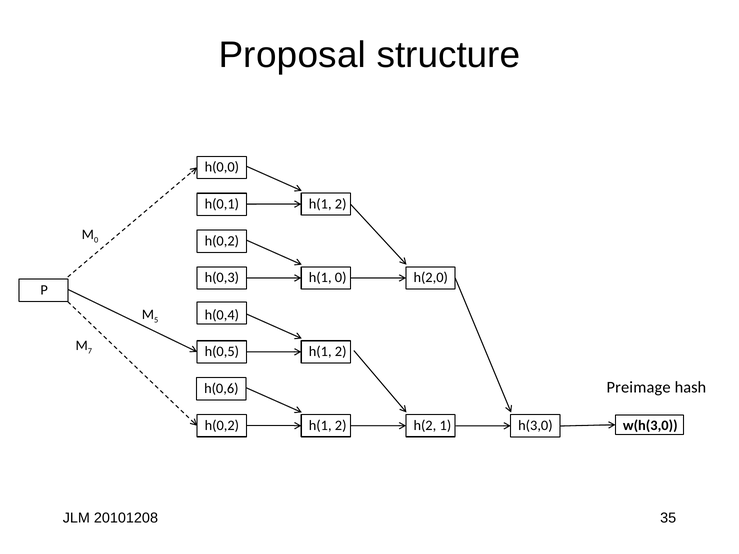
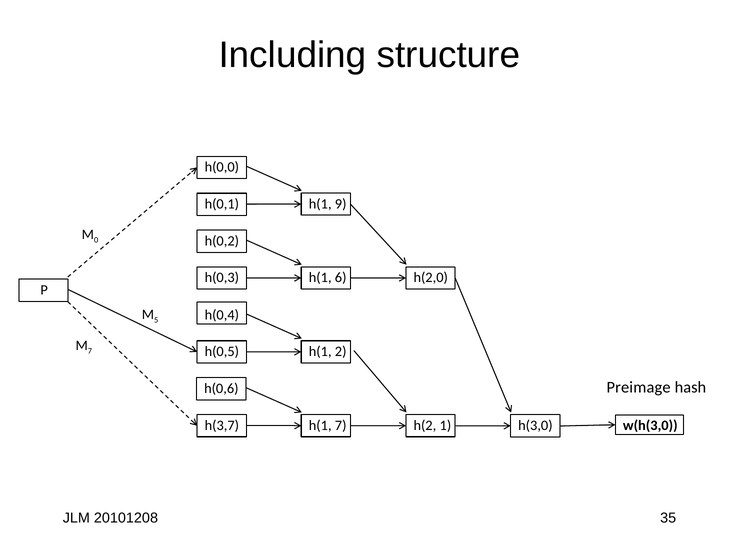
Proposal: Proposal -> Including (292, 55)
2: 2 -> 9 (341, 204)
h(1 0: 0 -> 6 (341, 278)
h(0,2: h(0,2 -> h(3,7 (222, 426)
2: 2 -> 7 (341, 426)
